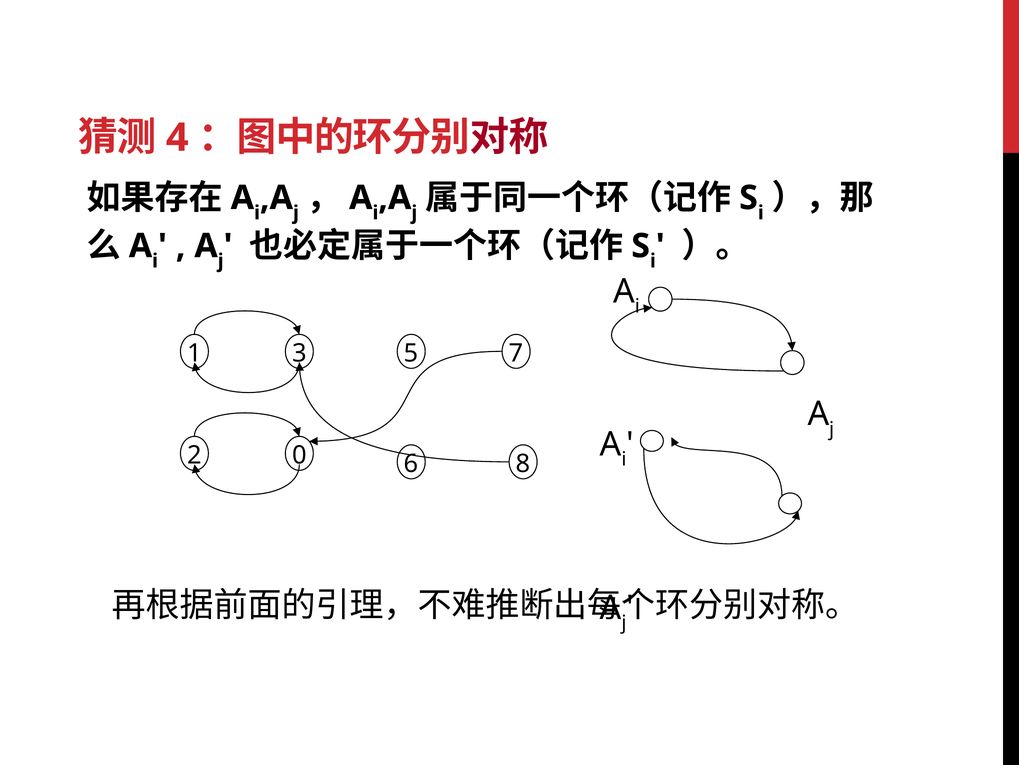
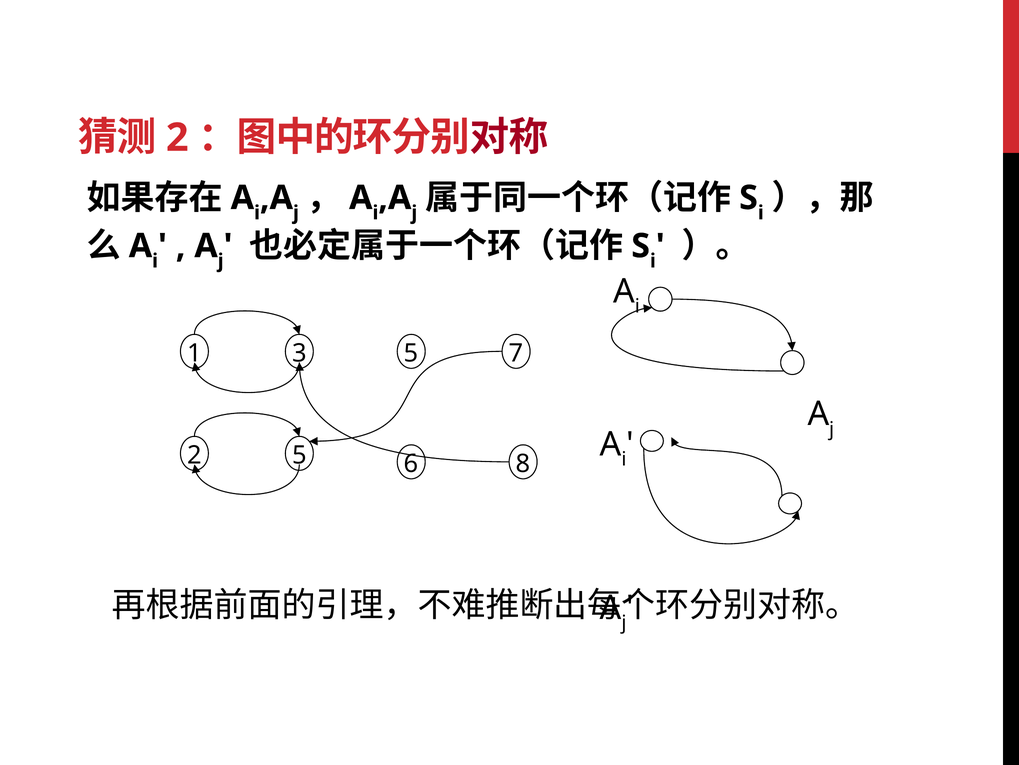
4: 4 -> 2 (177, 138)
0: 0 -> 5 (299, 455)
